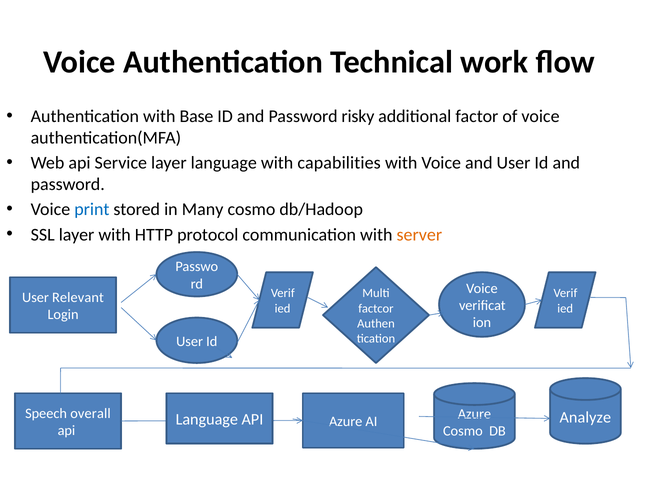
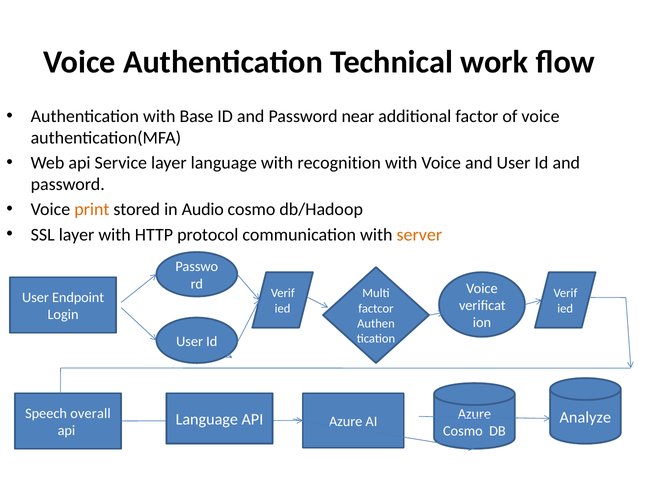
risky: risky -> near (358, 116)
capabilities: capabilities -> recognition (339, 163)
print colour: blue -> orange (92, 210)
Many: Many -> Audio (203, 210)
Relevant: Relevant -> Endpoint (78, 298)
